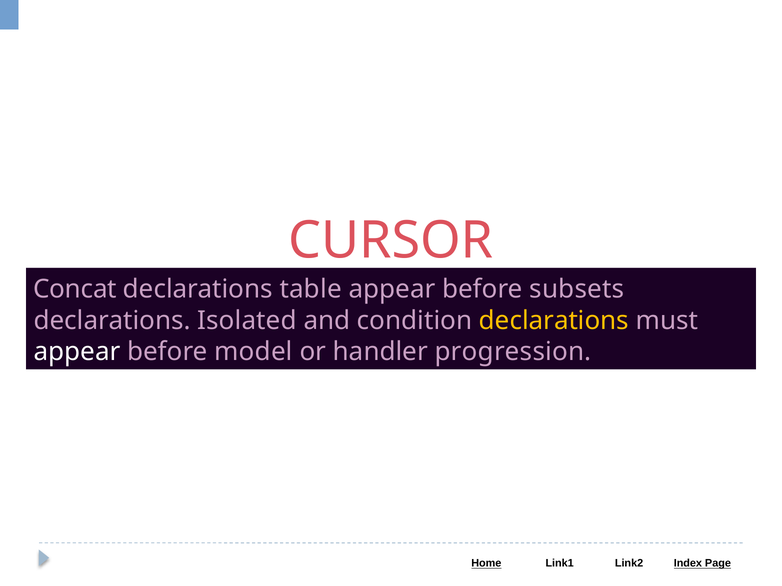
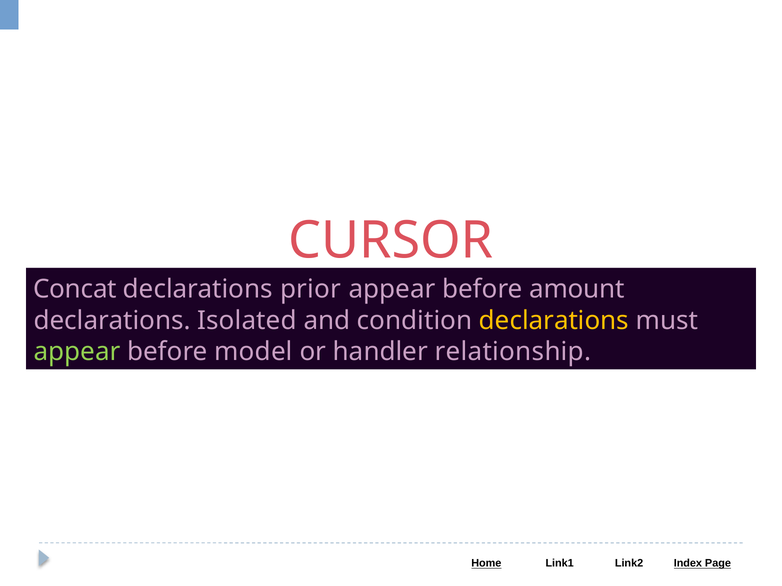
table: table -> prior (311, 289)
subsets: subsets -> amount (577, 289)
appear colour: white -> light green (77, 352)
progression: progression -> relationship (513, 352)
